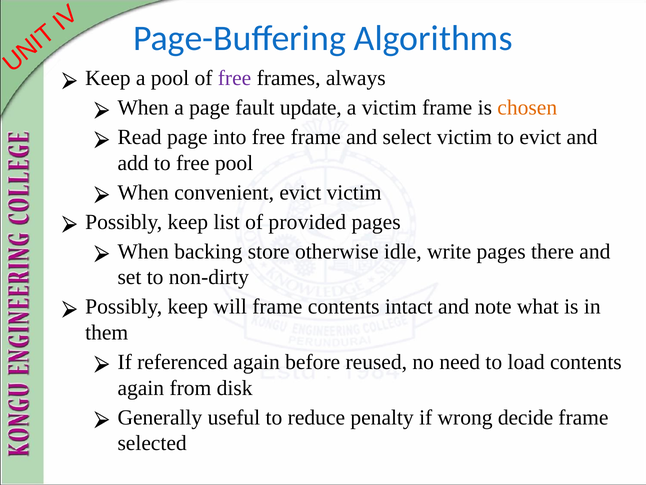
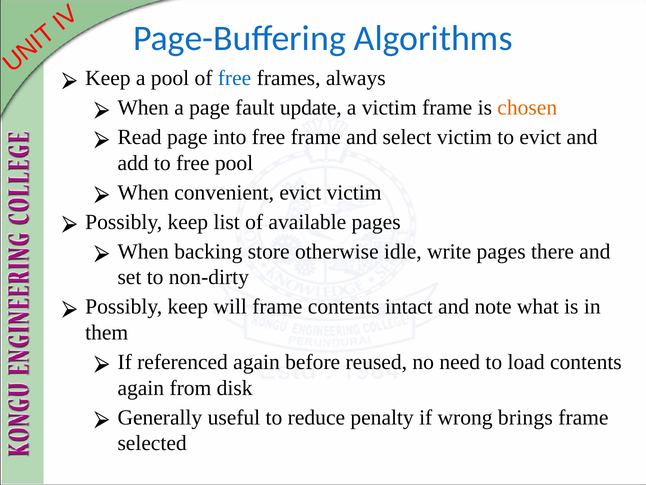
free colour: purple -> blue (235, 78)
provided: provided -> available (307, 222)
decide: decide -> brings (525, 417)
